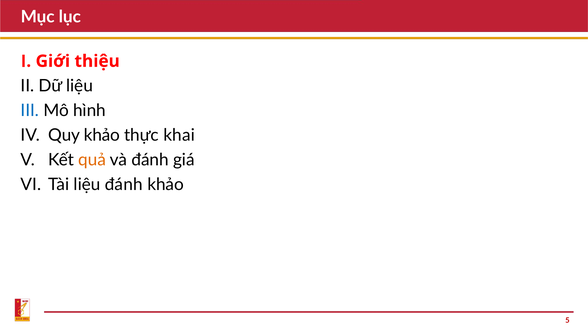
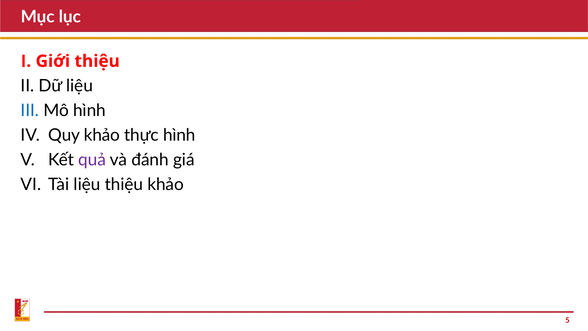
thực khai: khai -> hình (179, 135)
quả colour: orange -> purple (92, 160)
liệu đánh: đánh -> thiệu (124, 184)
